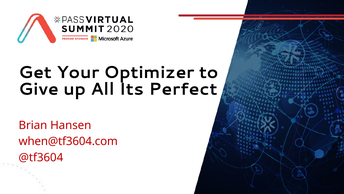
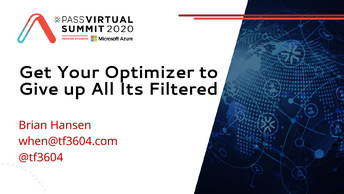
Perfect: Perfect -> Filtered (183, 89)
